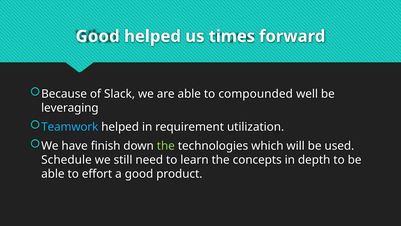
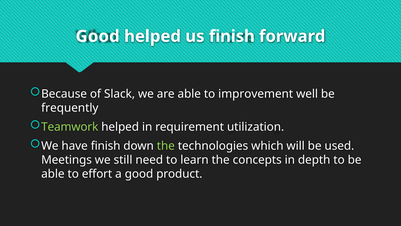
us times: times -> finish (232, 36)
compounded: compounded -> improvement (256, 94)
leveraging: leveraging -> frequently (70, 108)
Teamwork colour: light blue -> light green (70, 127)
Schedule: Schedule -> Meetings (67, 160)
